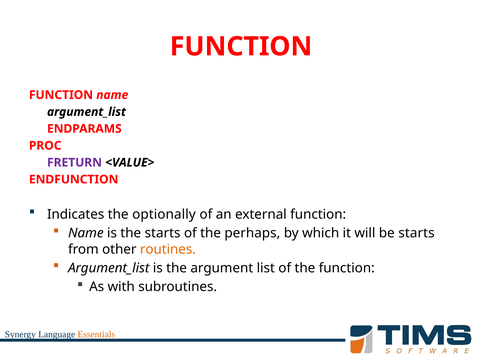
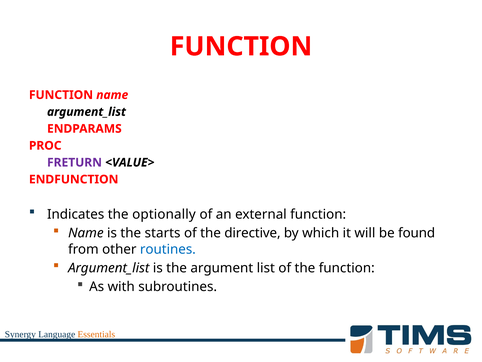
perhaps: perhaps -> directive (252, 233)
be starts: starts -> found (417, 233)
routines colour: orange -> blue (168, 249)
